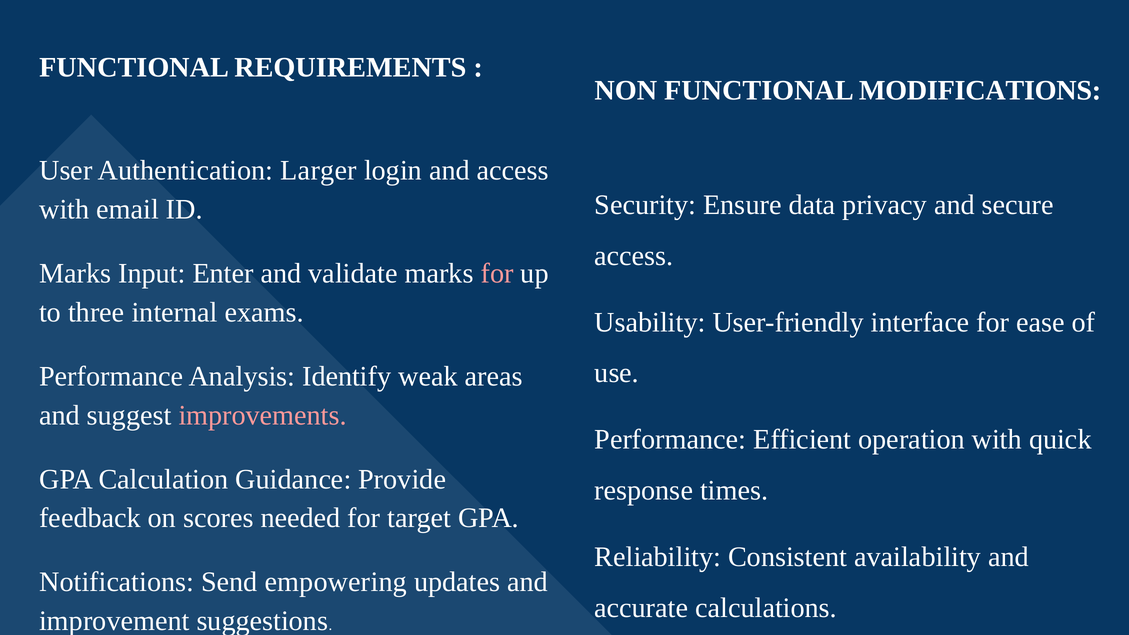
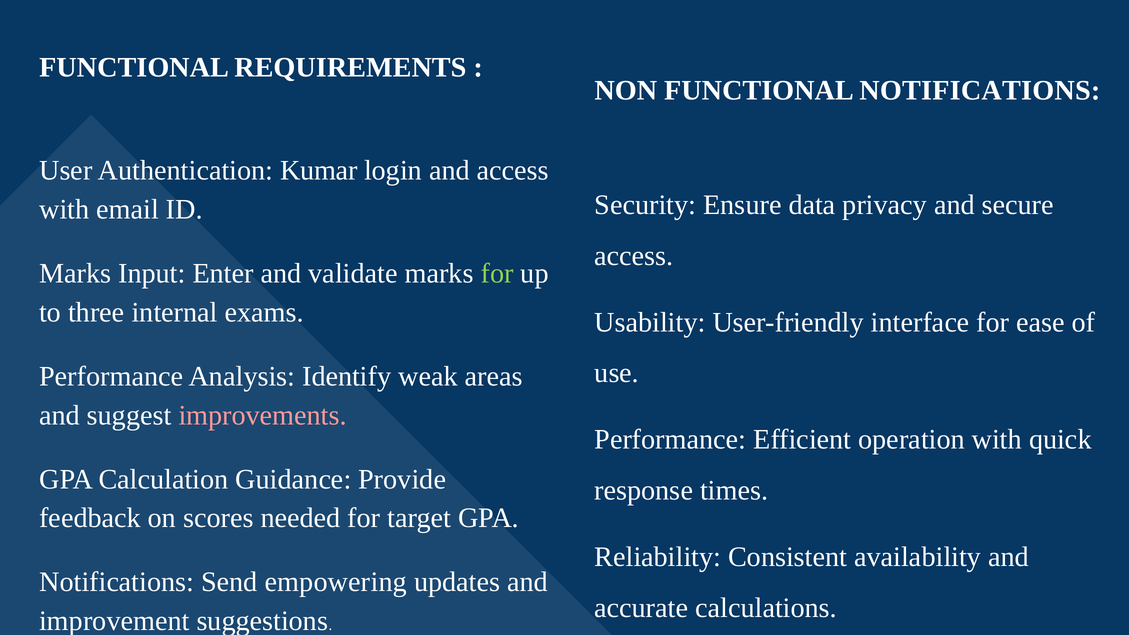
FUNCTIONAL MODIFICATIONS: MODIFICATIONS -> NOTIFICATIONS (980, 90)
Larger: Larger -> Kumar (319, 170)
for colour: pink -> light green (497, 273)
